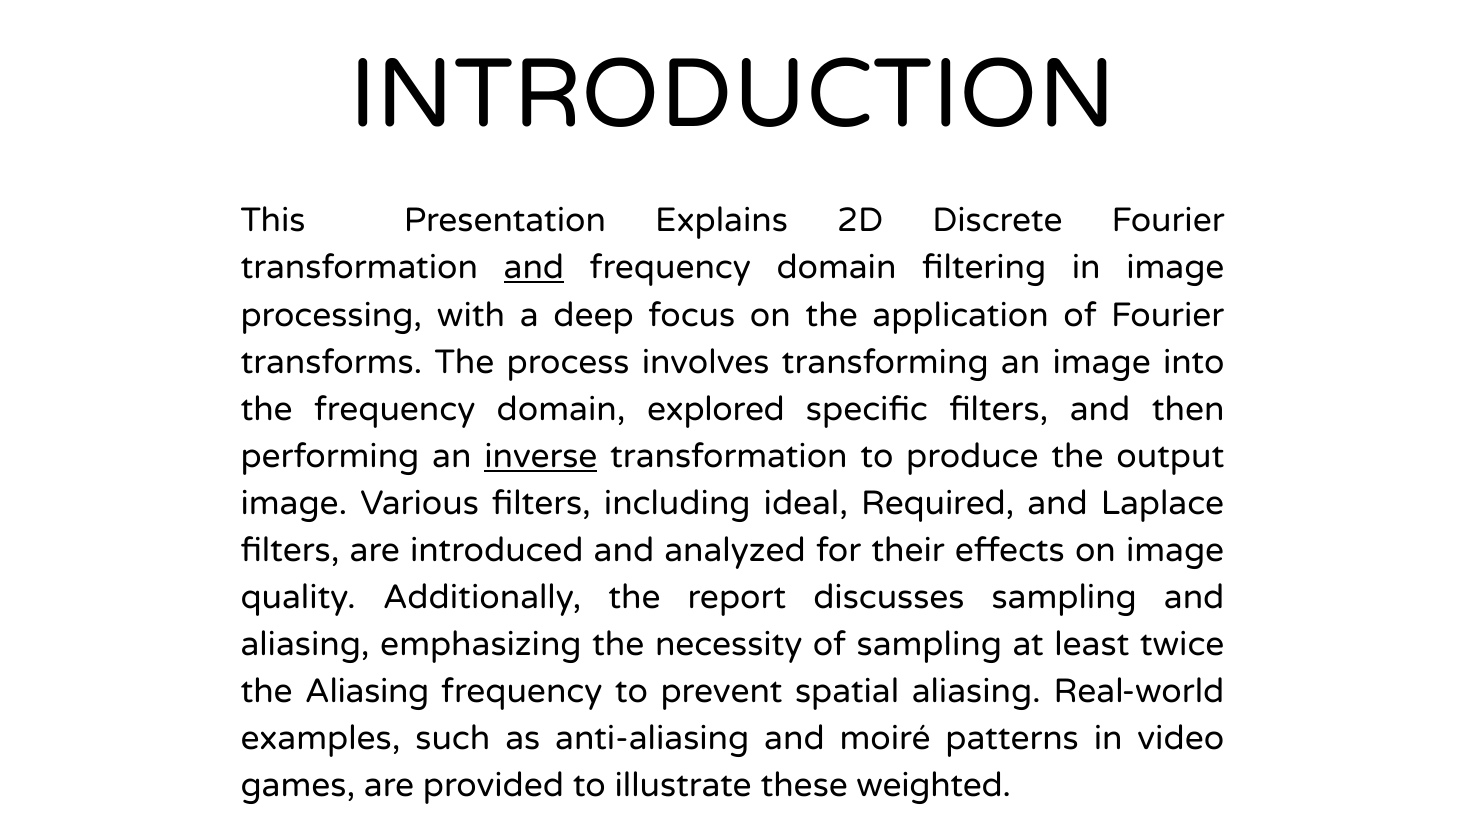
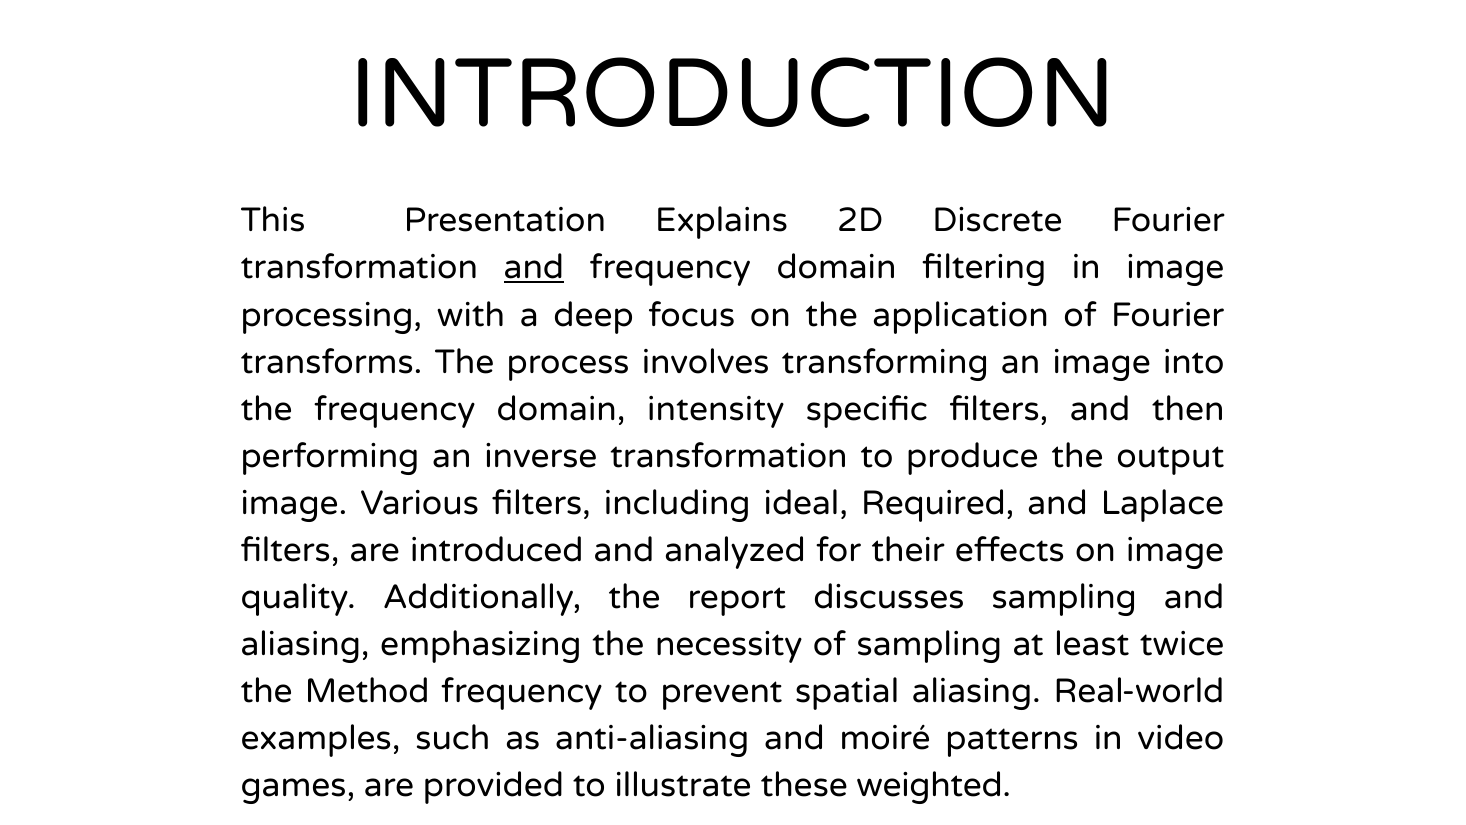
explored: explored -> intensity (716, 409)
inverse underline: present -> none (541, 456)
the Aliasing: Aliasing -> Method (367, 691)
